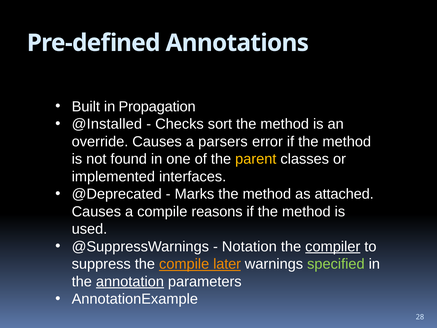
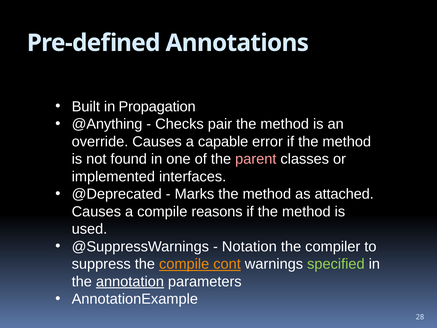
@Installed: @Installed -> @Anything (107, 124)
sort: sort -> pair (220, 124)
parsers: parsers -> capable (223, 142)
parent colour: yellow -> pink (256, 159)
compiler underline: present -> none (333, 246)
later: later -> cont (227, 264)
